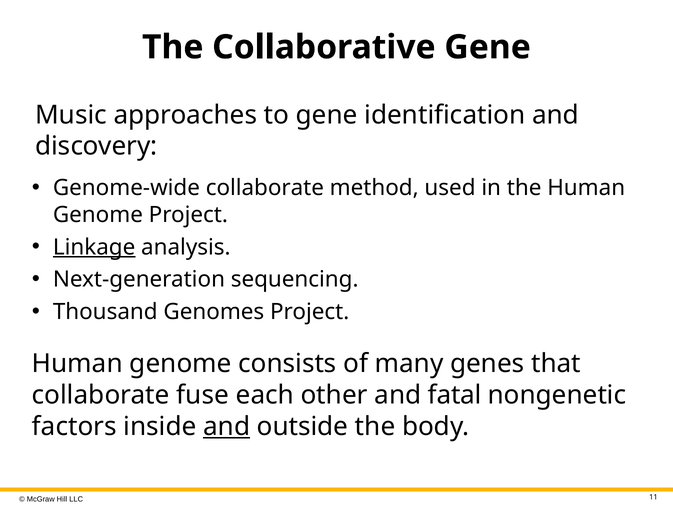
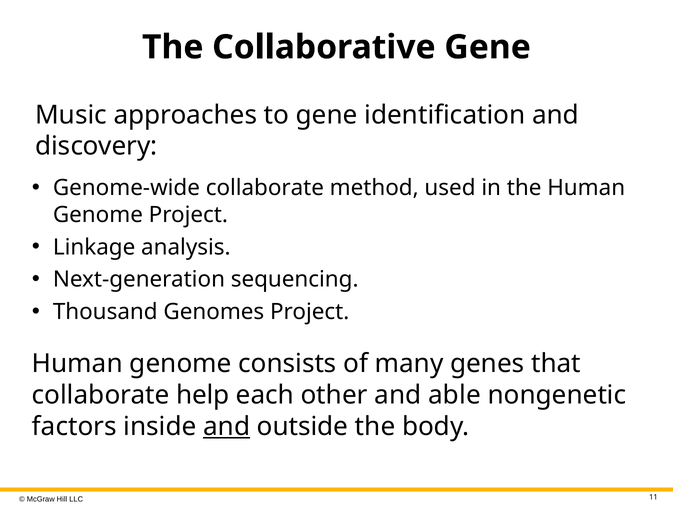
Linkage underline: present -> none (94, 247)
fuse: fuse -> help (203, 395)
fatal: fatal -> able (454, 395)
